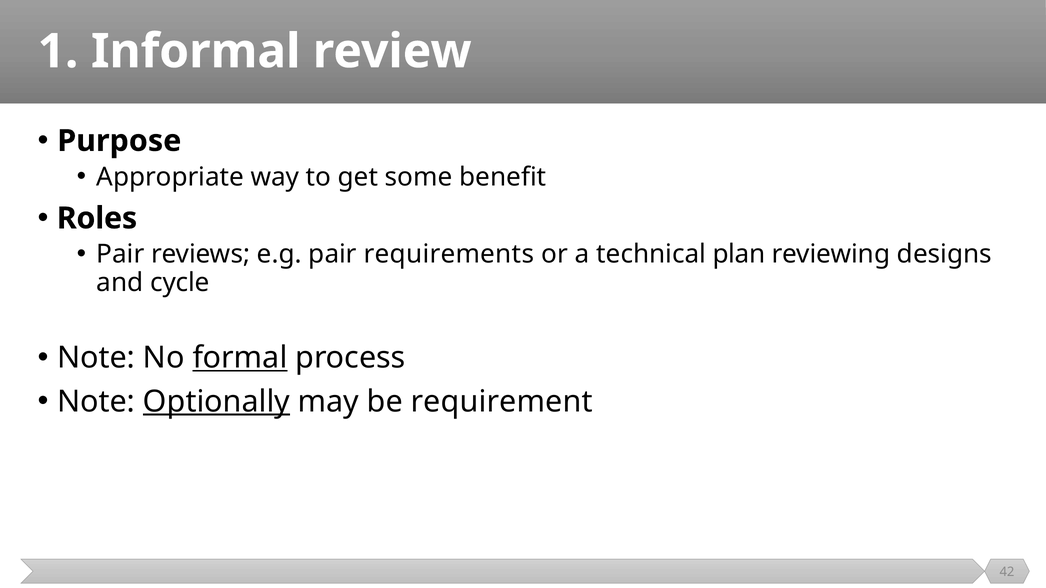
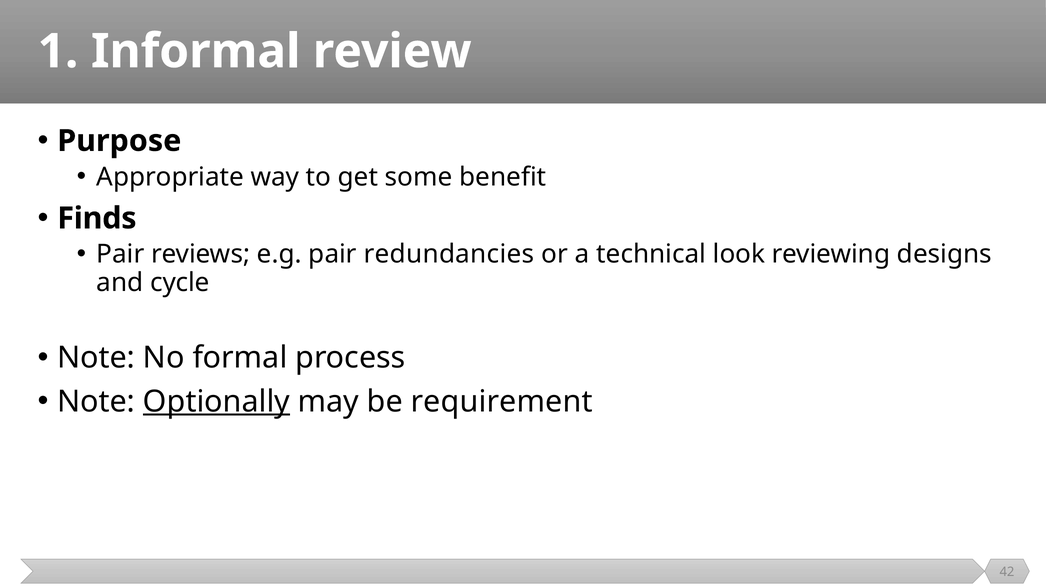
Roles: Roles -> Finds (97, 218)
requirements: requirements -> redundancies (449, 255)
plan: plan -> look (739, 255)
formal underline: present -> none (240, 358)
